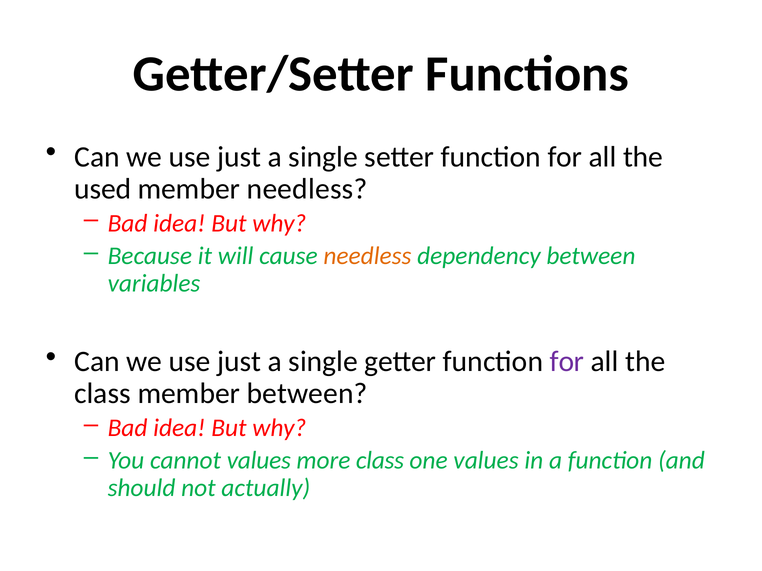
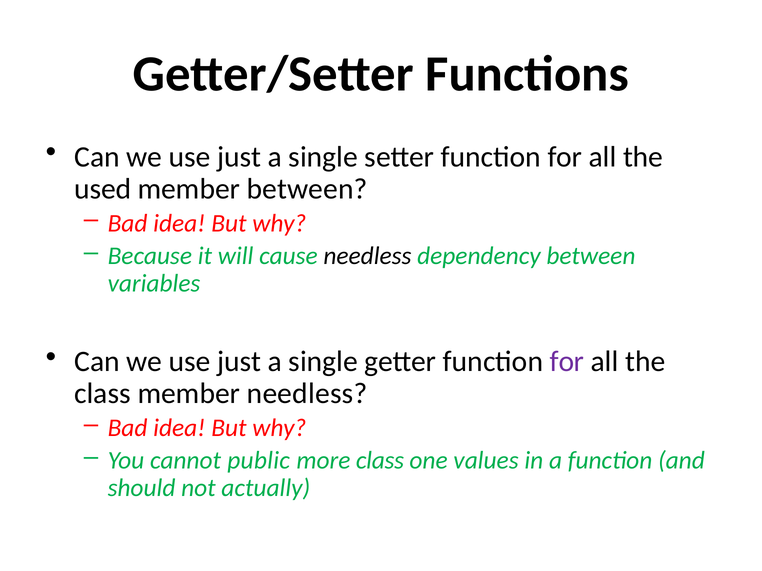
member needless: needless -> between (307, 189)
needless colour: orange -> black (367, 256)
member between: between -> needless (307, 394)
cannot values: values -> public (259, 461)
